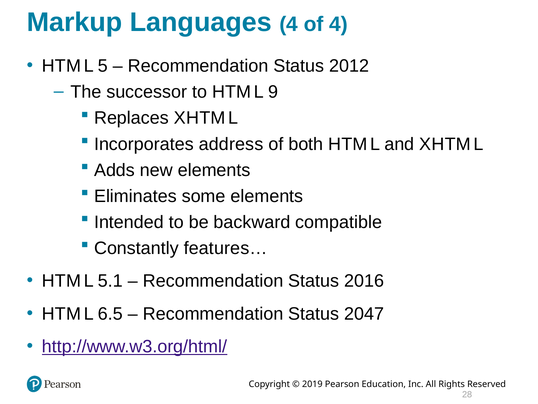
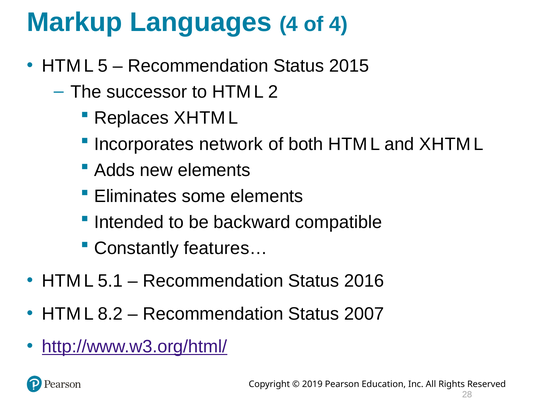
2012: 2012 -> 2015 (349, 66)
9: 9 -> 2 (273, 92)
address: address -> network (231, 144)
6.5: 6.5 -> 8.2 (110, 313)
2047: 2047 -> 2007 (364, 313)
